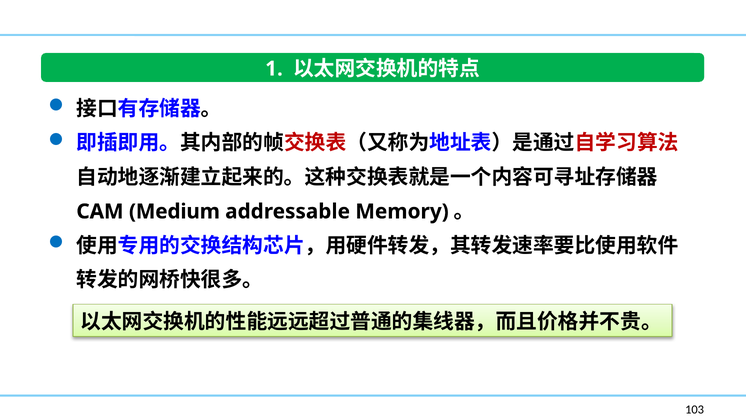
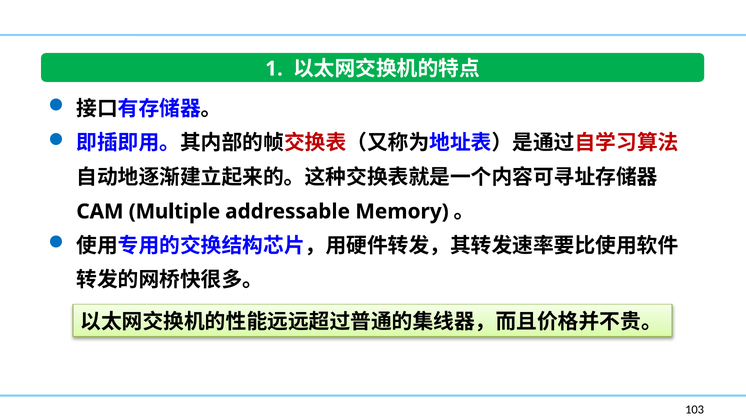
Medium: Medium -> Multiple (174, 211)
